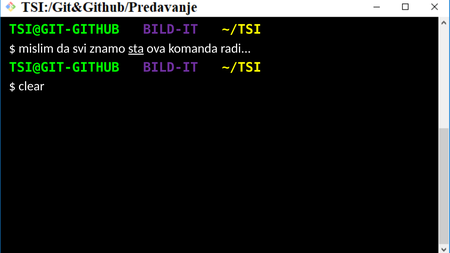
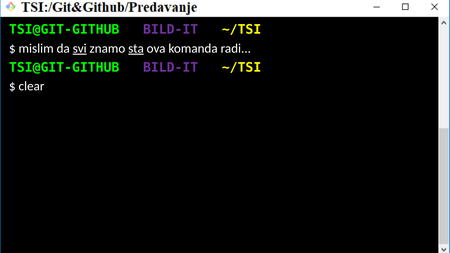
svi underline: none -> present (80, 49)
